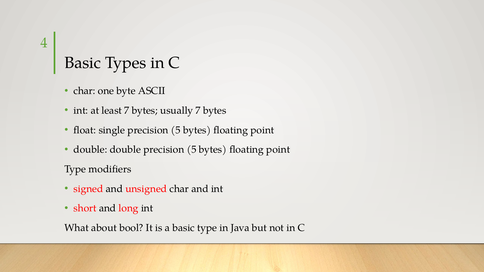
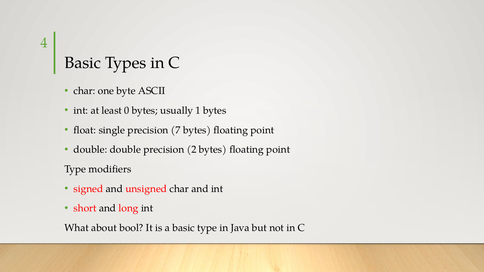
least 7: 7 -> 0 (127, 111)
usually 7: 7 -> 1 (198, 111)
single precision 5: 5 -> 7 (176, 130)
double precision 5: 5 -> 2 (192, 150)
